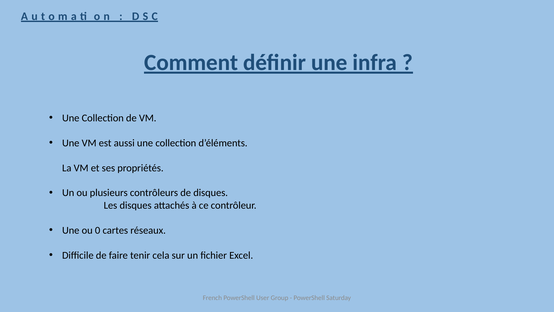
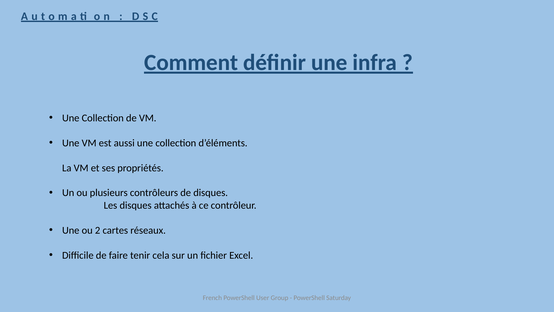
0: 0 -> 2 (98, 230)
